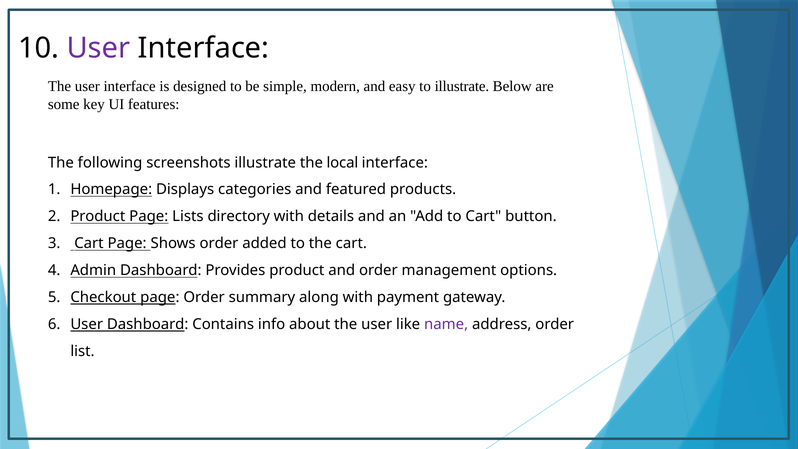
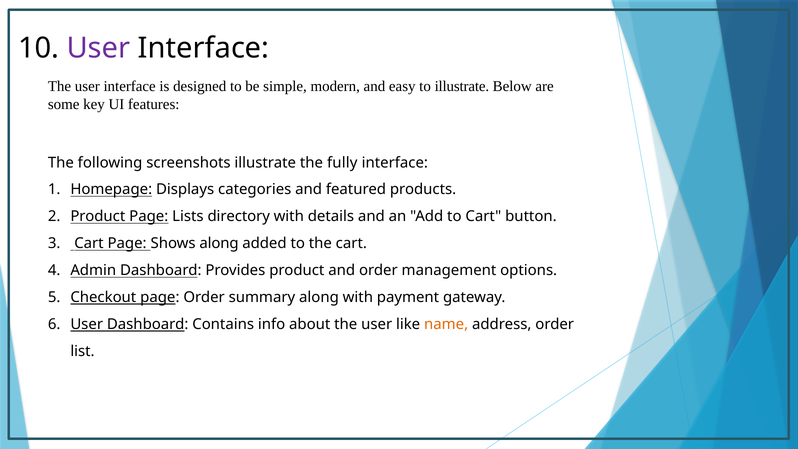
local: local -> fully (342, 163)
Shows order: order -> along (219, 243)
name colour: purple -> orange (446, 324)
